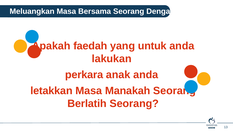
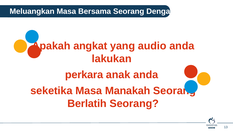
faedah: faedah -> angkat (90, 46)
untuk: untuk -> audio (152, 46)
letakkan: letakkan -> seketika (51, 91)
